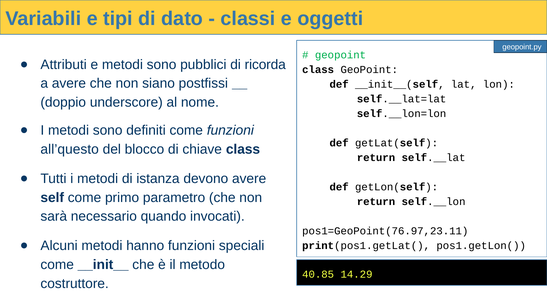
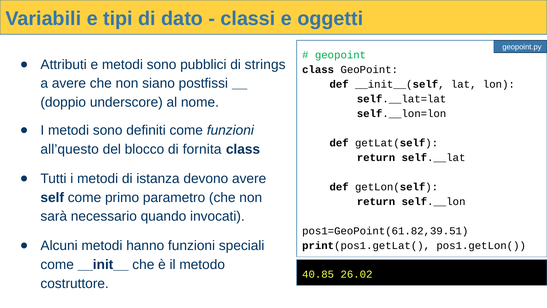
ricorda: ricorda -> strings (265, 64)
chiave: chiave -> fornita (202, 149)
pos1=GeoPoint(76.97,23.11: pos1=GeoPoint(76.97,23.11 -> pos1=GeoPoint(61.82,39.51 (385, 231)
14.29: 14.29 -> 26.02 (356, 274)
